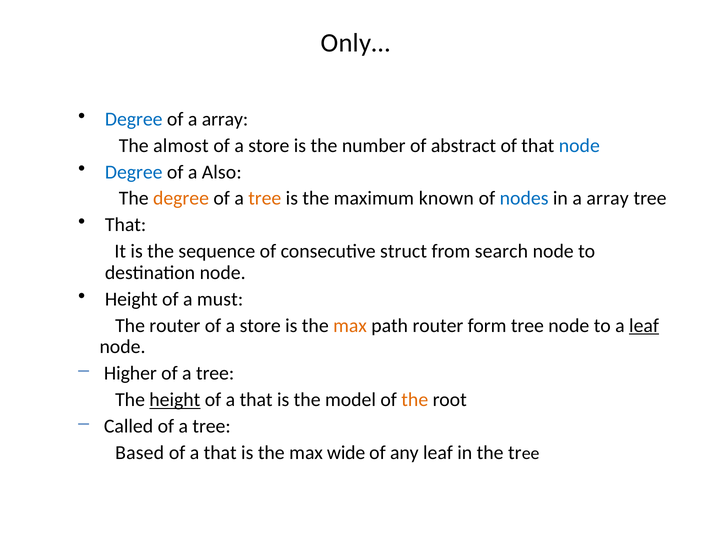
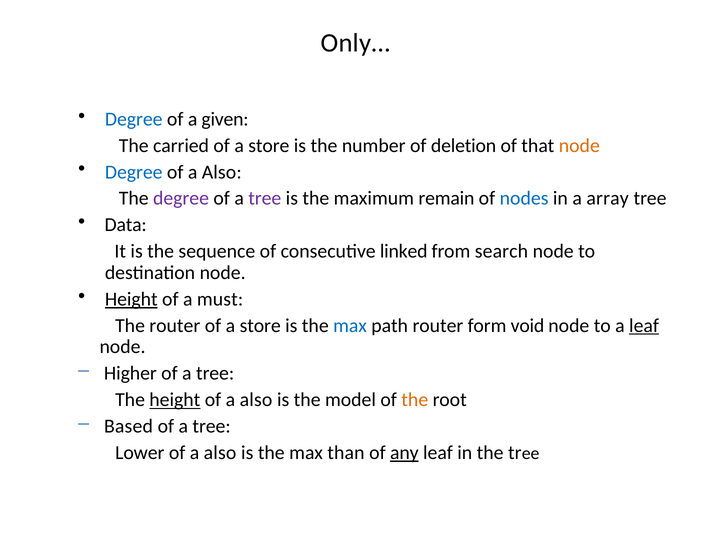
of a array: array -> given (225, 119)
almost: almost -> carried (181, 146)
abstract: abstract -> deletion (464, 146)
node colour: blue -> orange (579, 146)
degree colour: orange -> purple (181, 199)
tree colour: orange -> purple (265, 199)
known: known -> remain (446, 199)
That: That -> Data (126, 225)
struct: struct -> linked (404, 252)
Height underline: none -> present (131, 299)
max colour: orange -> blue (350, 326)
form tree: tree -> void (527, 326)
that: that -> also (256, 400)
Called: Called -> Based (128, 427)
Based: Based -> Lower (140, 453)
that: that -> also (220, 453)
wide: wide -> than (346, 453)
any underline: none -> present (404, 453)
